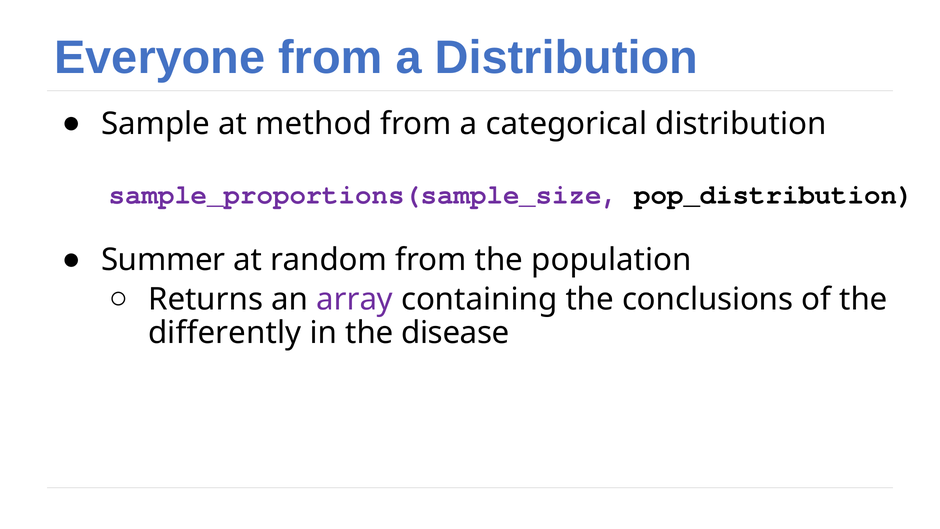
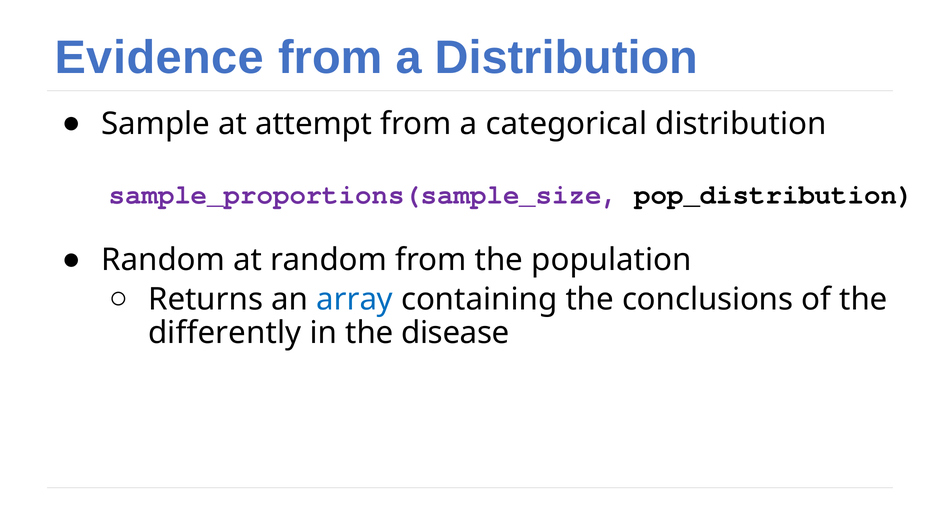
Everyone: Everyone -> Evidence (159, 58)
method: method -> attempt (314, 124)
Summer: Summer -> Random (163, 260)
array colour: purple -> blue (355, 299)
